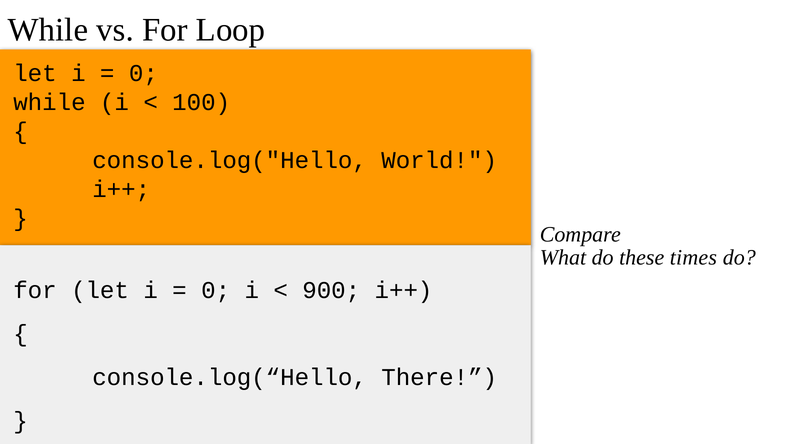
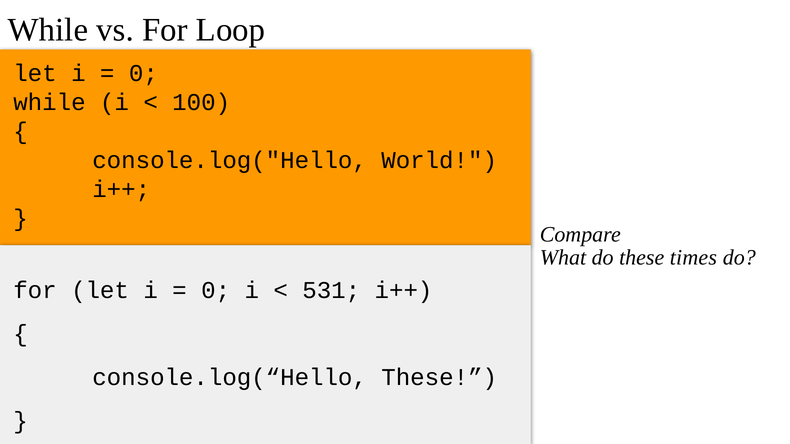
900: 900 -> 531 (331, 291)
console.log(“Hello There: There -> These (439, 378)
